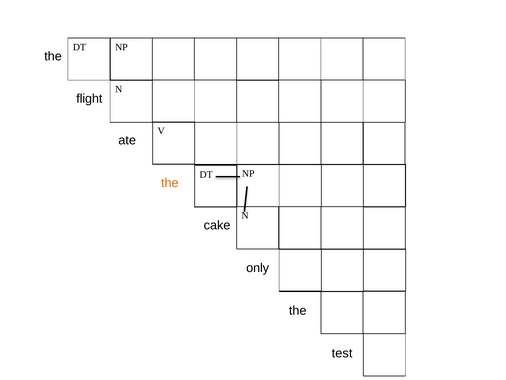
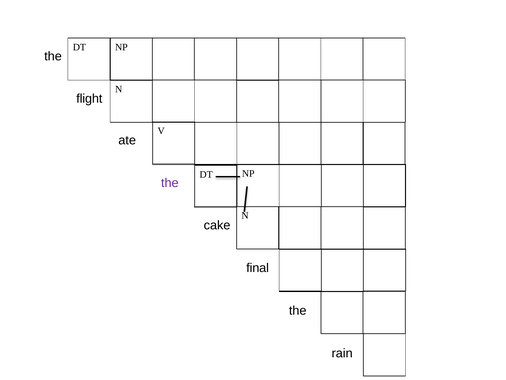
the colour: orange -> purple (170, 183)
only: only -> final (258, 268)
test: test -> rain (342, 353)
